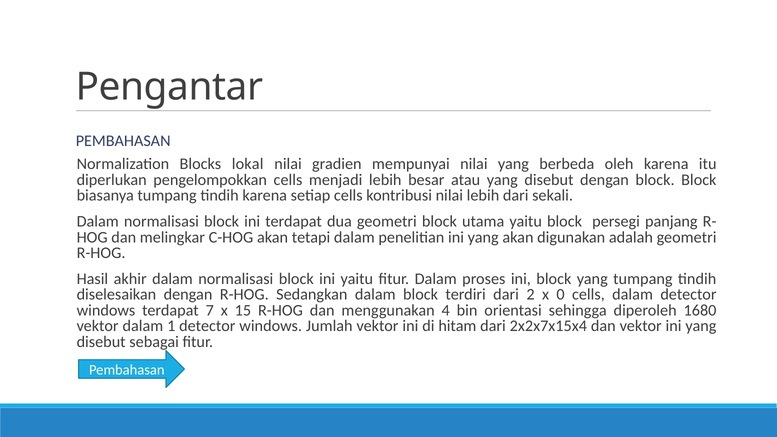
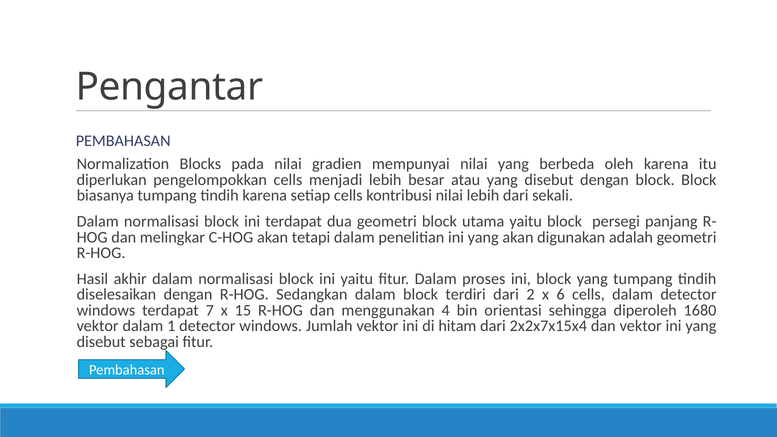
lokal: lokal -> pada (248, 164)
0: 0 -> 6 (561, 295)
